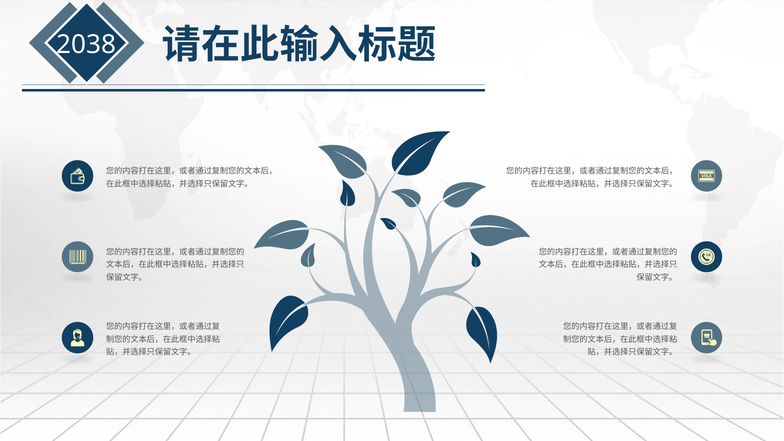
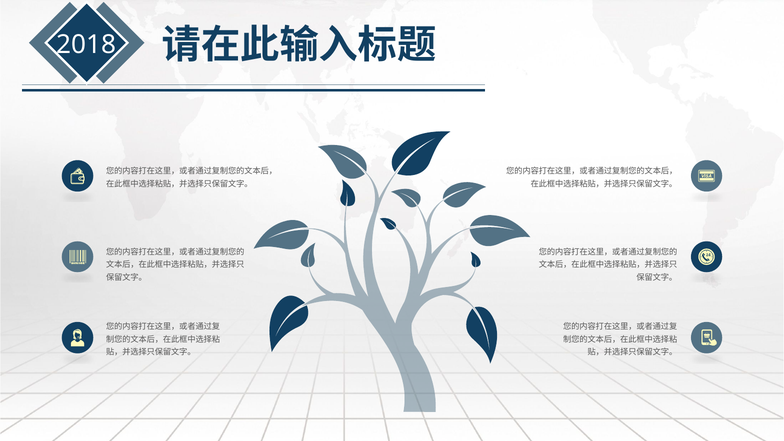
2038: 2038 -> 2018 (86, 44)
